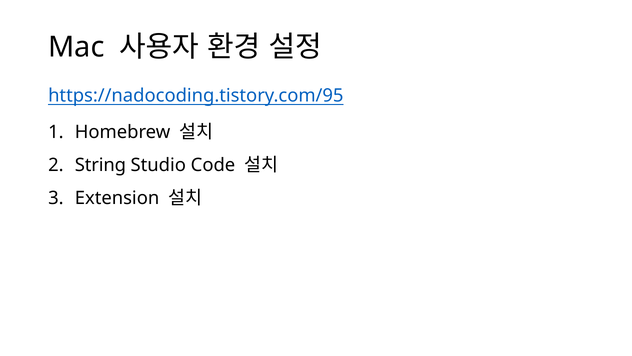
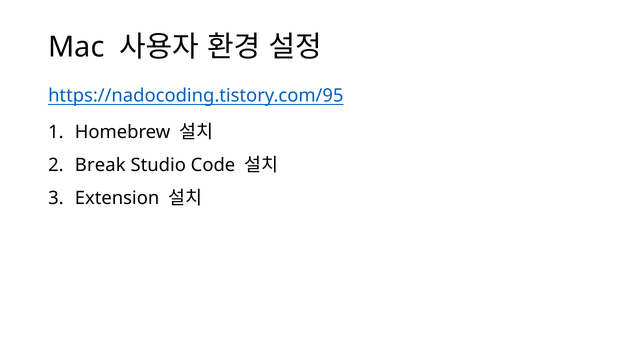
String: String -> Break (100, 165)
